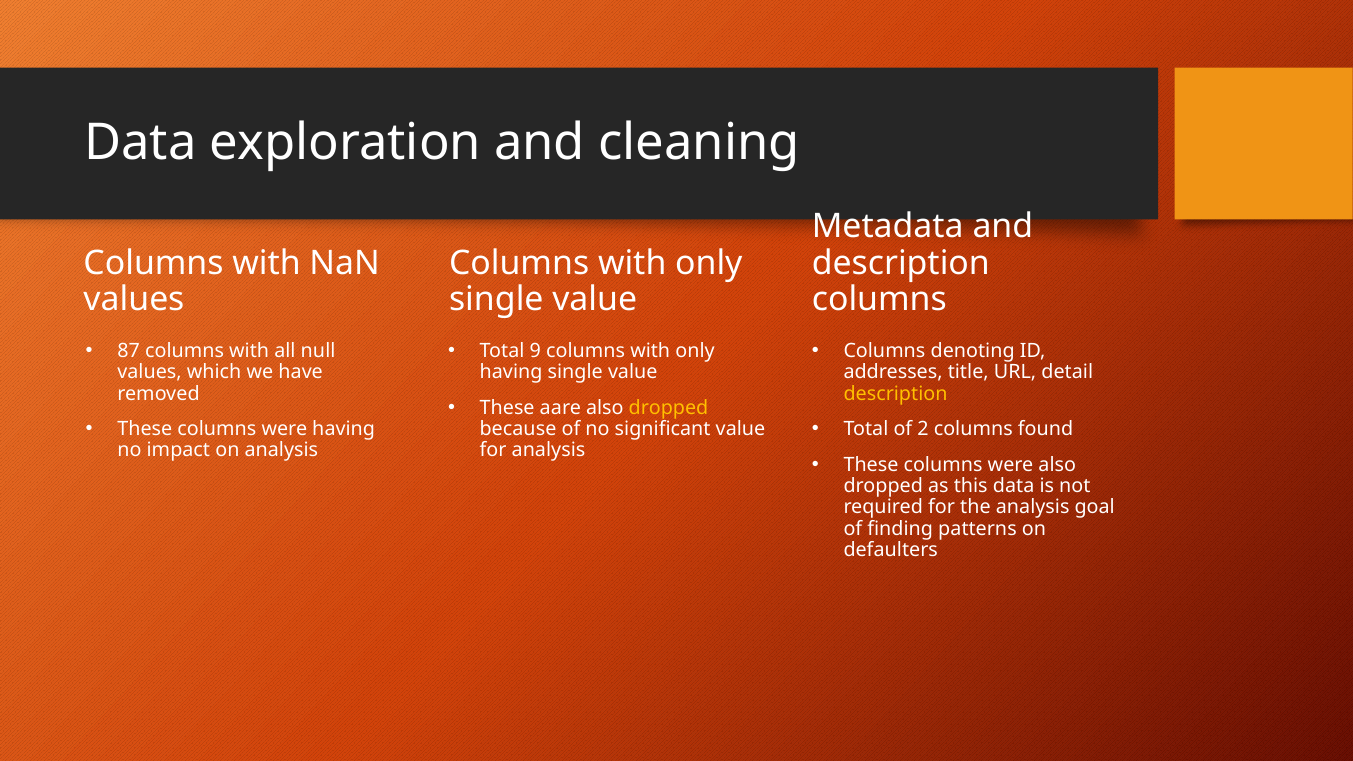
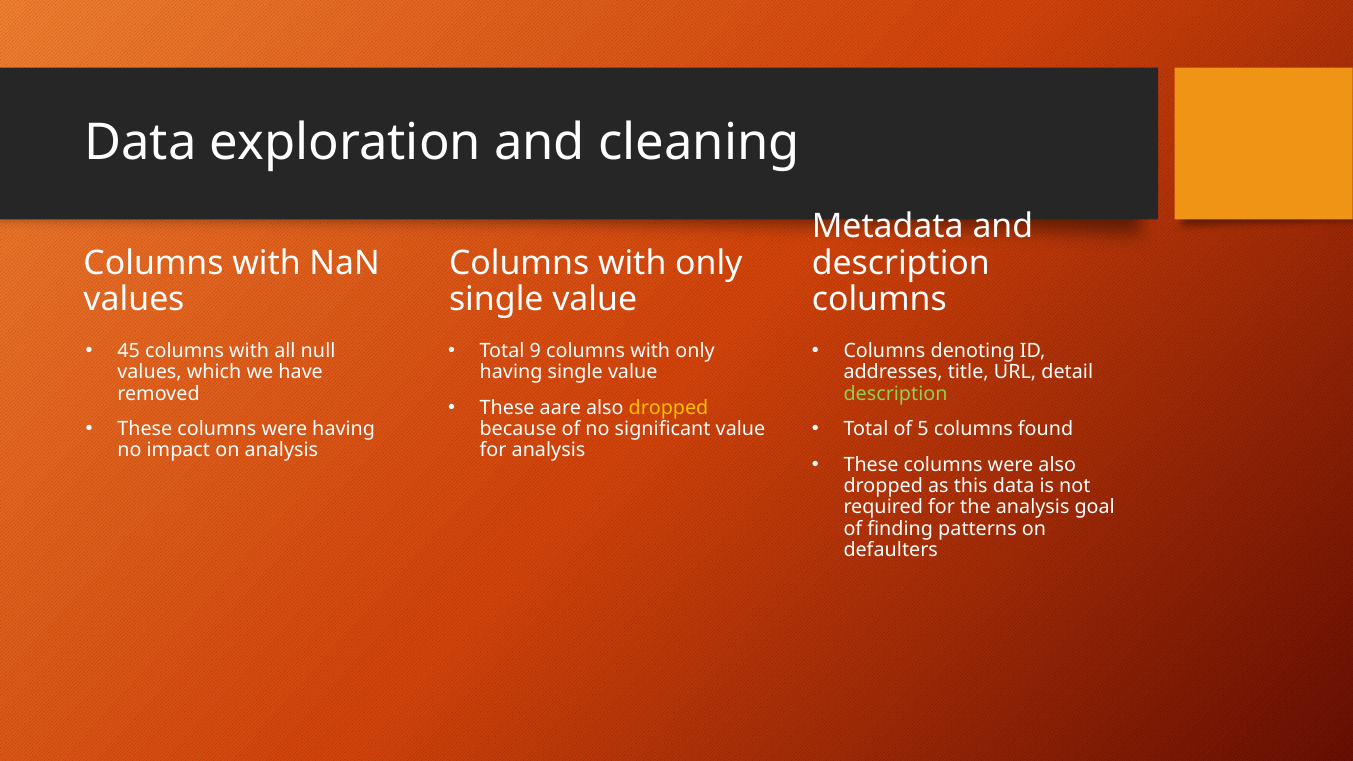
87: 87 -> 45 (129, 351)
description colour: yellow -> light green (896, 394)
2: 2 -> 5 (923, 429)
